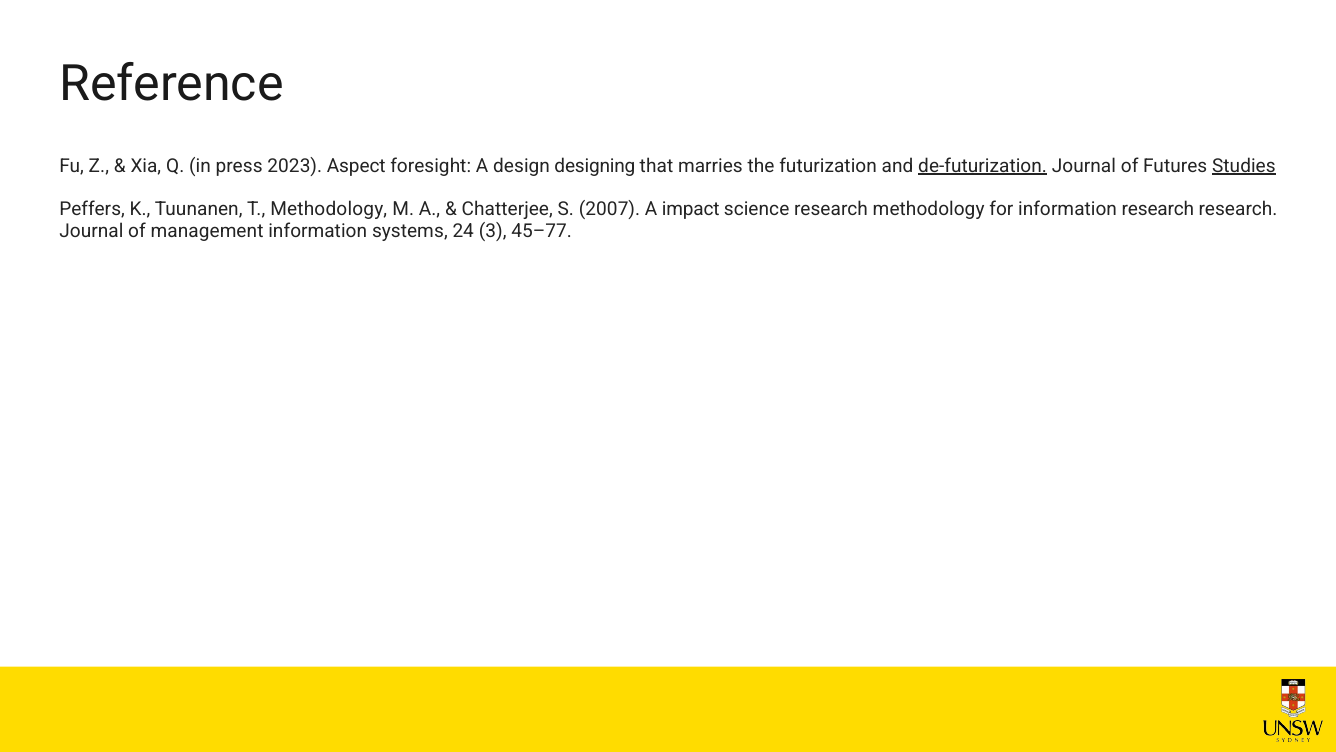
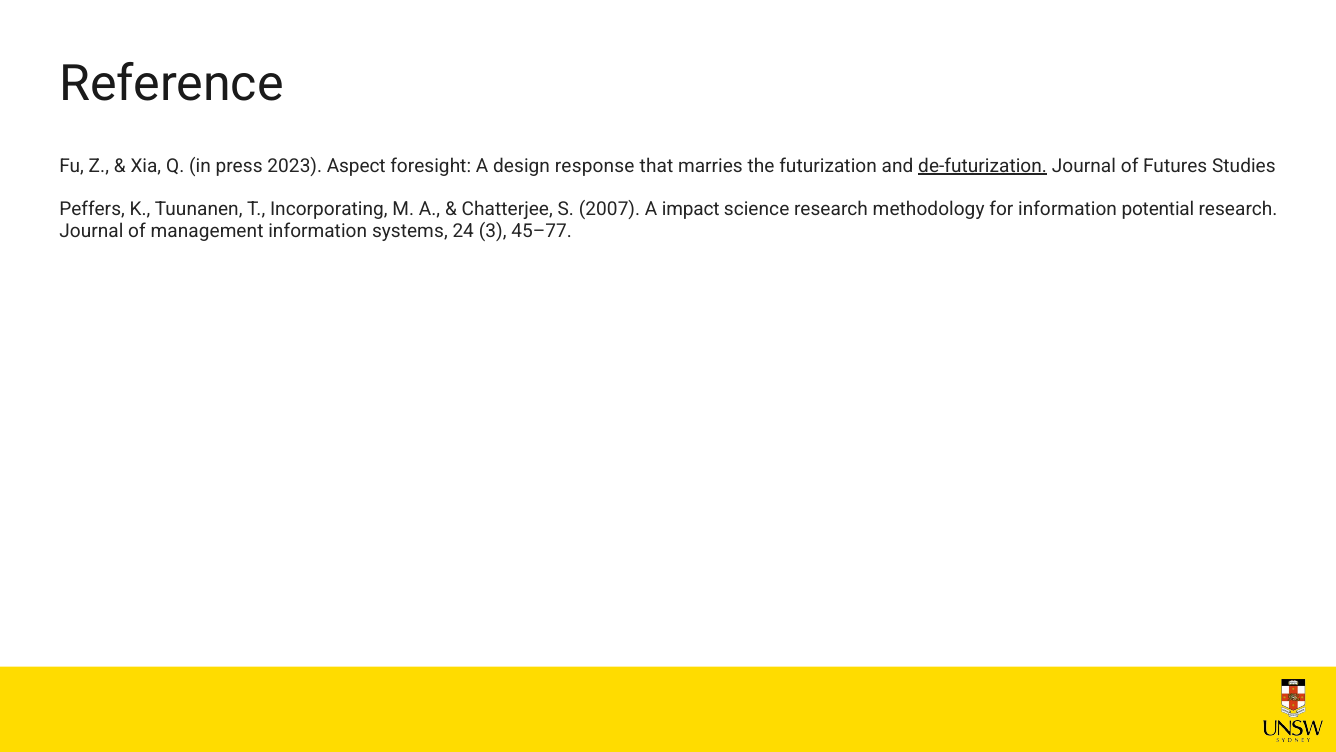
designing: designing -> response (595, 166)
Studies underline: present -> none (1244, 166)
T Methodology: Methodology -> Incorporating (329, 209)
information research: research -> potential (1158, 209)
